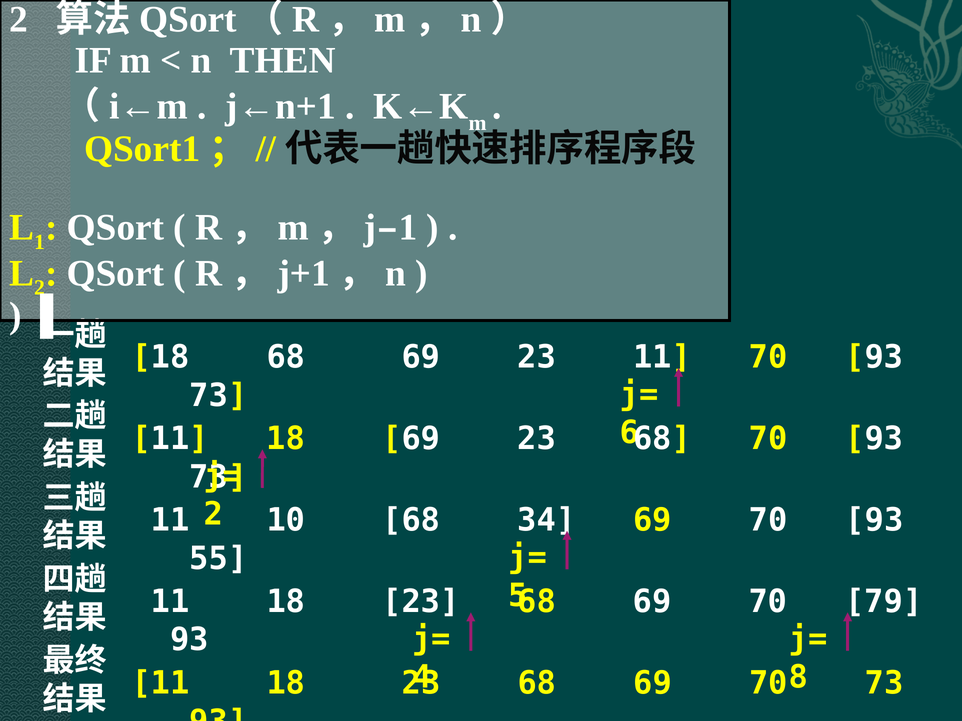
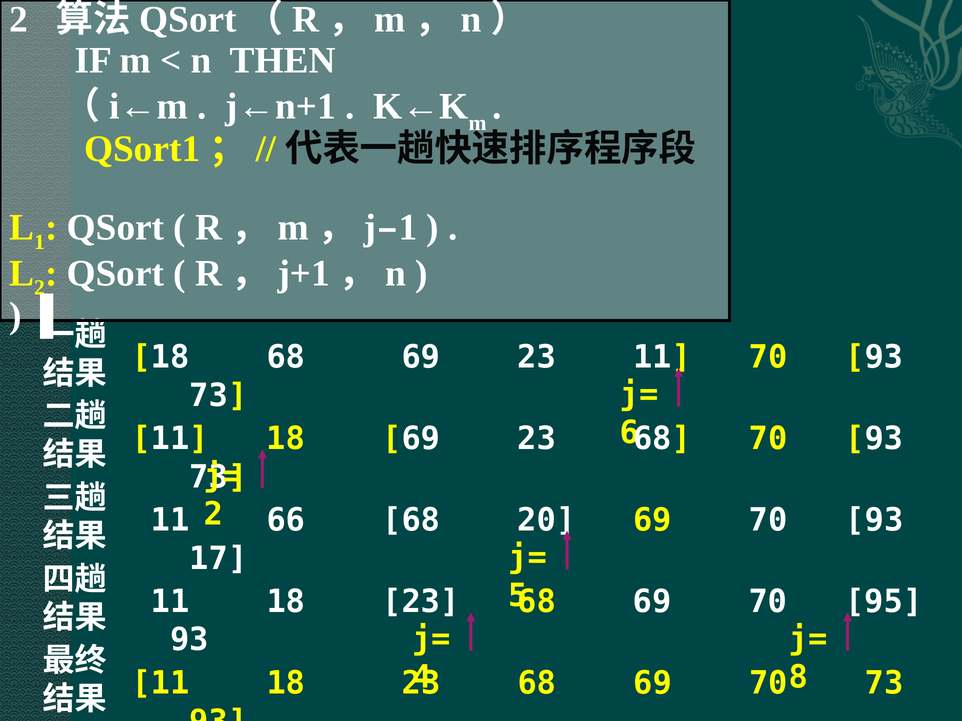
10: 10 -> 66 (286, 520)
34: 34 -> 20 (546, 520)
55: 55 -> 17 (218, 559)
79: 79 -> 95 (884, 602)
